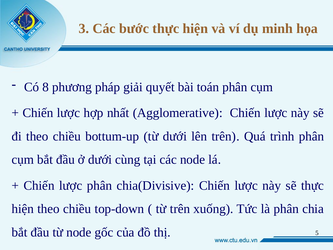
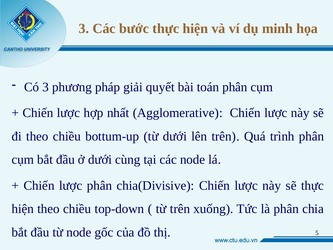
Có 8: 8 -> 3 (46, 87)
